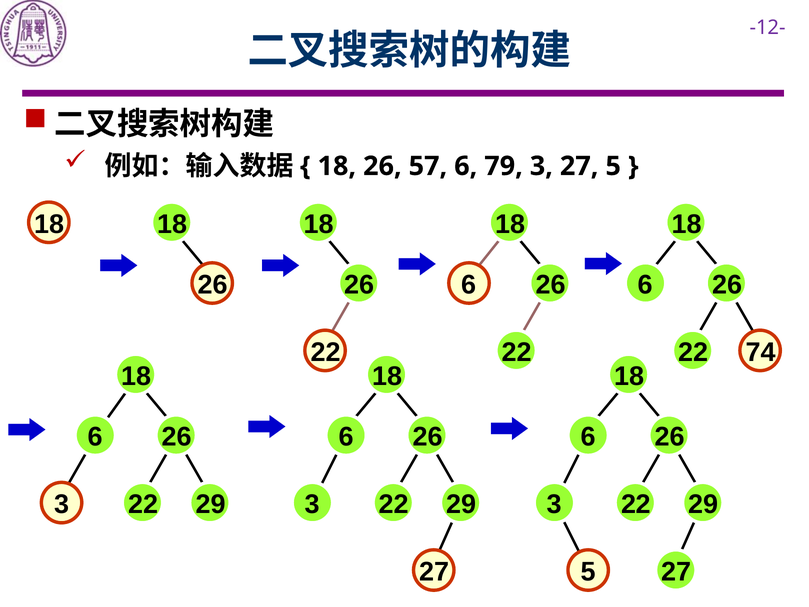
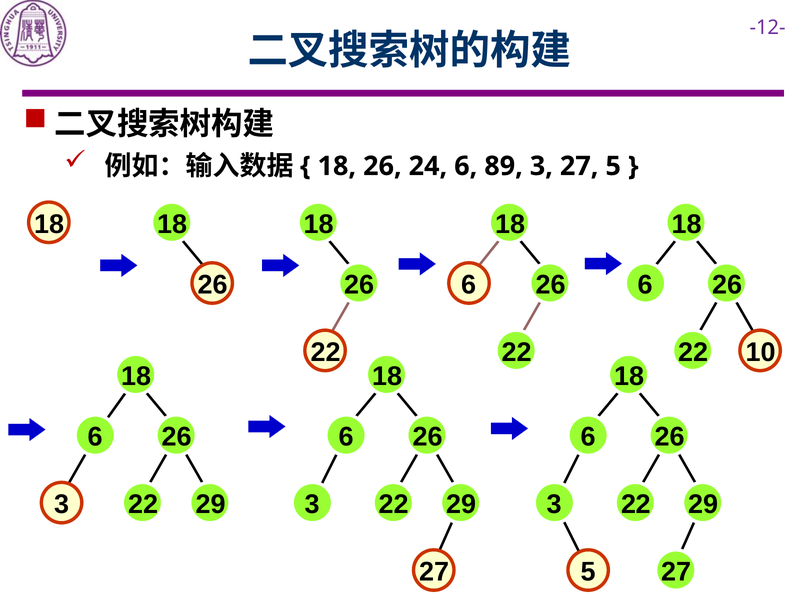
57: 57 -> 24 (428, 166)
79: 79 -> 89 (504, 166)
74: 74 -> 10 (761, 352)
